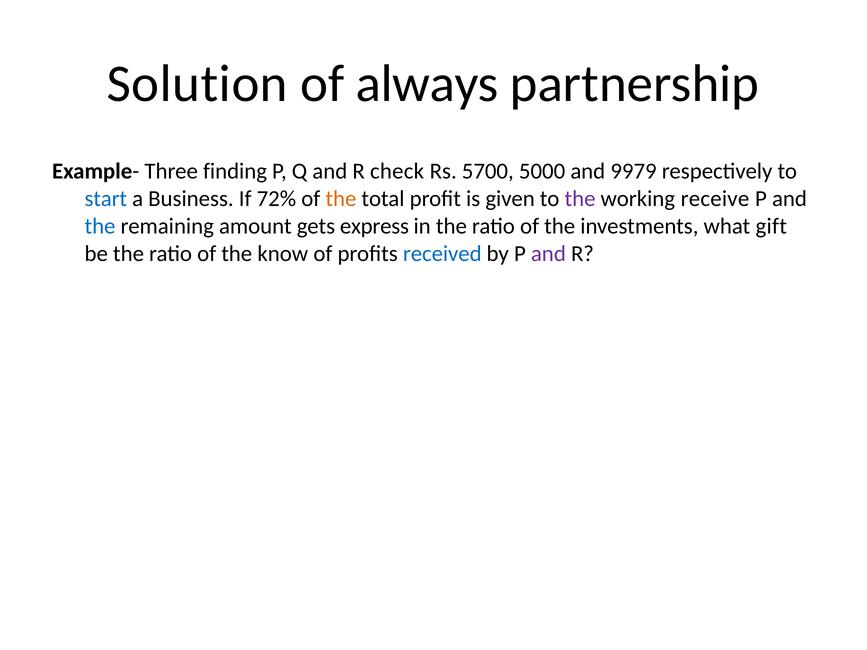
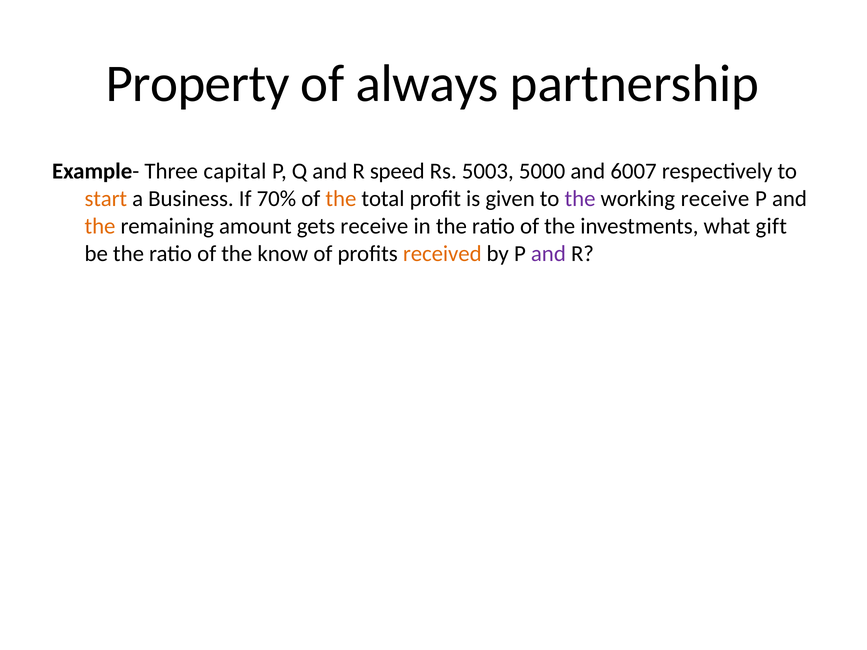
Solution: Solution -> Property (198, 84)
finding: finding -> capital (235, 171)
check: check -> speed (397, 171)
5700: 5700 -> 5003 (488, 171)
9979: 9979 -> 6007 (634, 171)
start colour: blue -> orange (106, 199)
72%: 72% -> 70% (276, 199)
the colour: blue -> orange (100, 226)
gets express: express -> receive (374, 226)
received colour: blue -> orange (442, 254)
